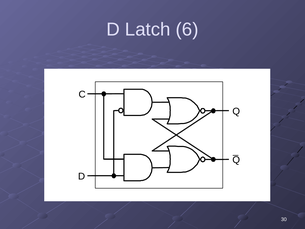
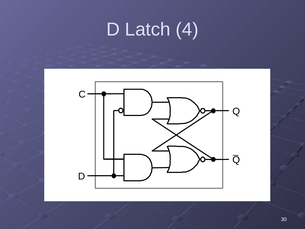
6: 6 -> 4 (187, 30)
